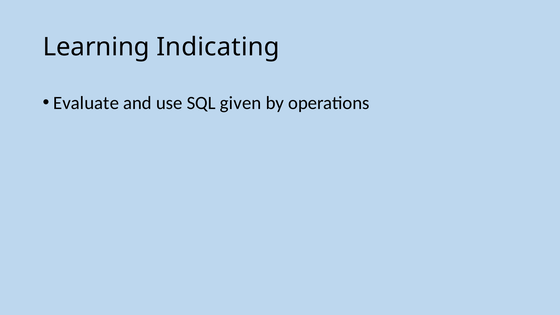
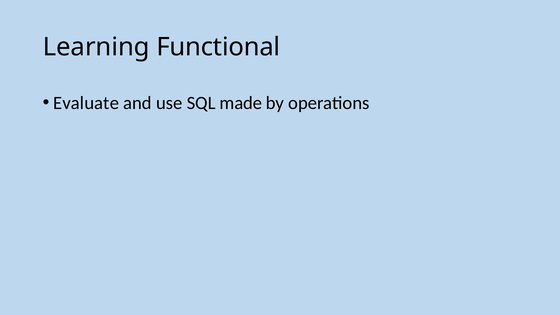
Indicating: Indicating -> Functional (218, 47)
given: given -> made (241, 103)
